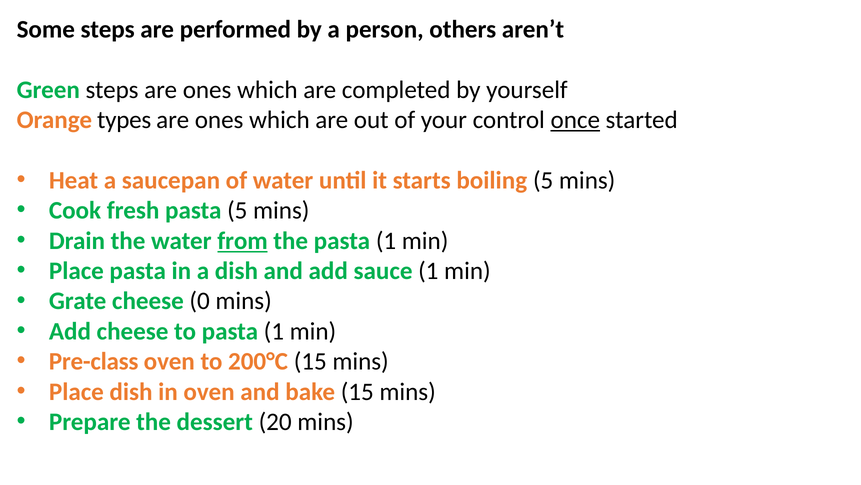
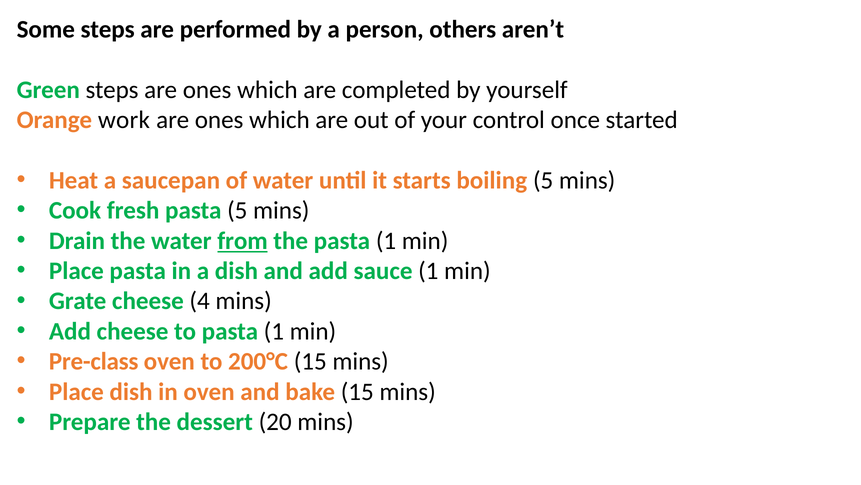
types: types -> work (124, 120)
once underline: present -> none (575, 120)
0: 0 -> 4 (200, 301)
